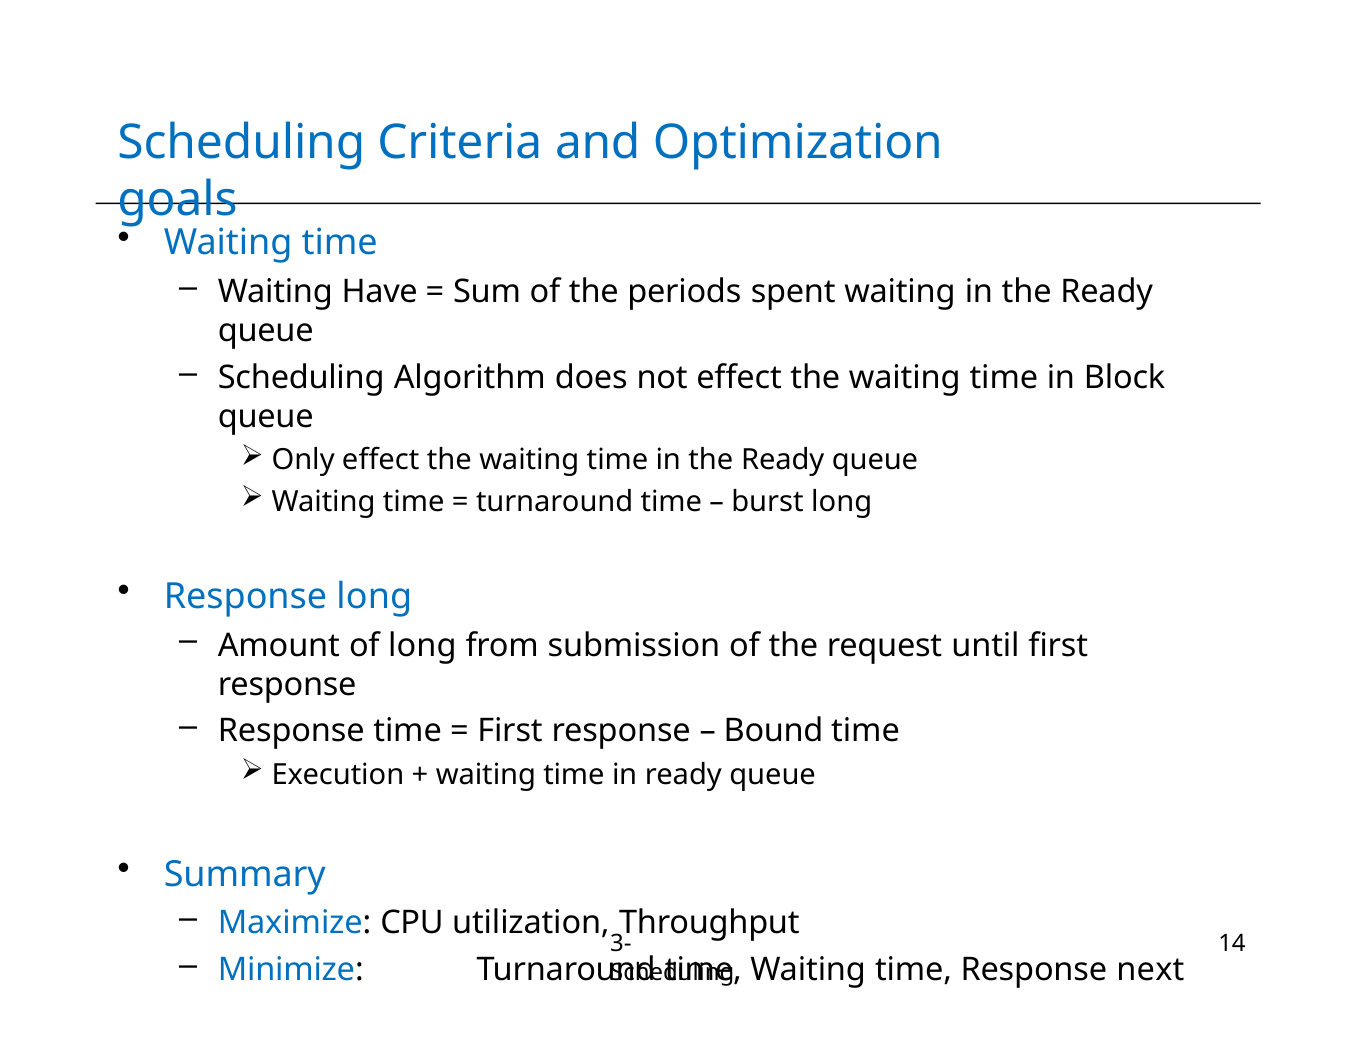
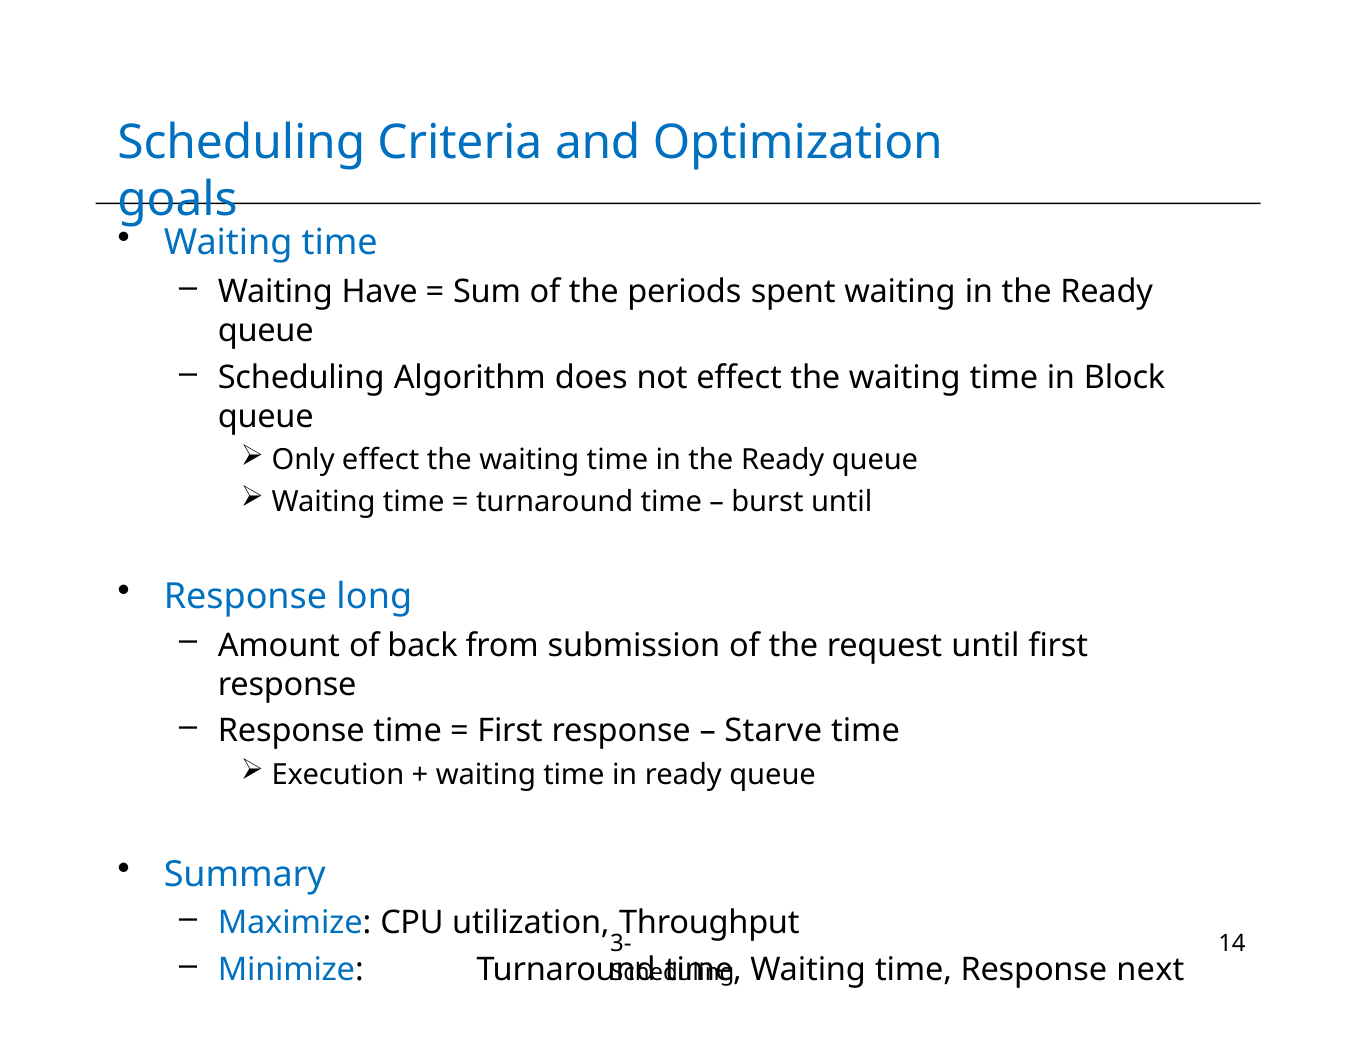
burst long: long -> until (842, 502)
of long: long -> back (423, 646)
Bound: Bound -> Starve (773, 732)
